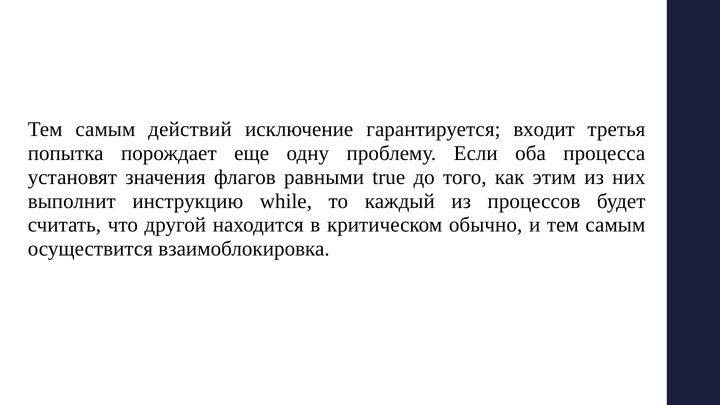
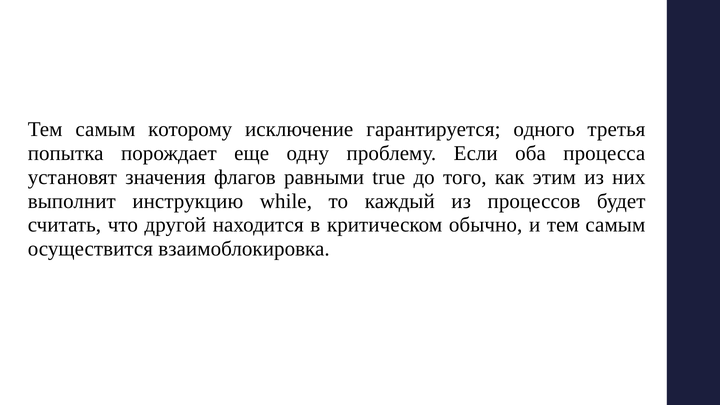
действий: действий -> которому (190, 129)
входит: входит -> одного (544, 129)
